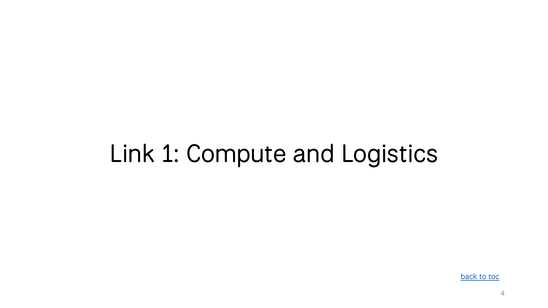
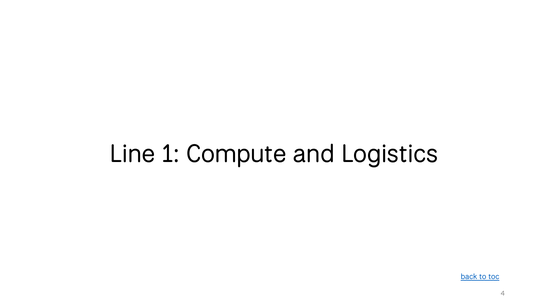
Link: Link -> Line (132, 154)
